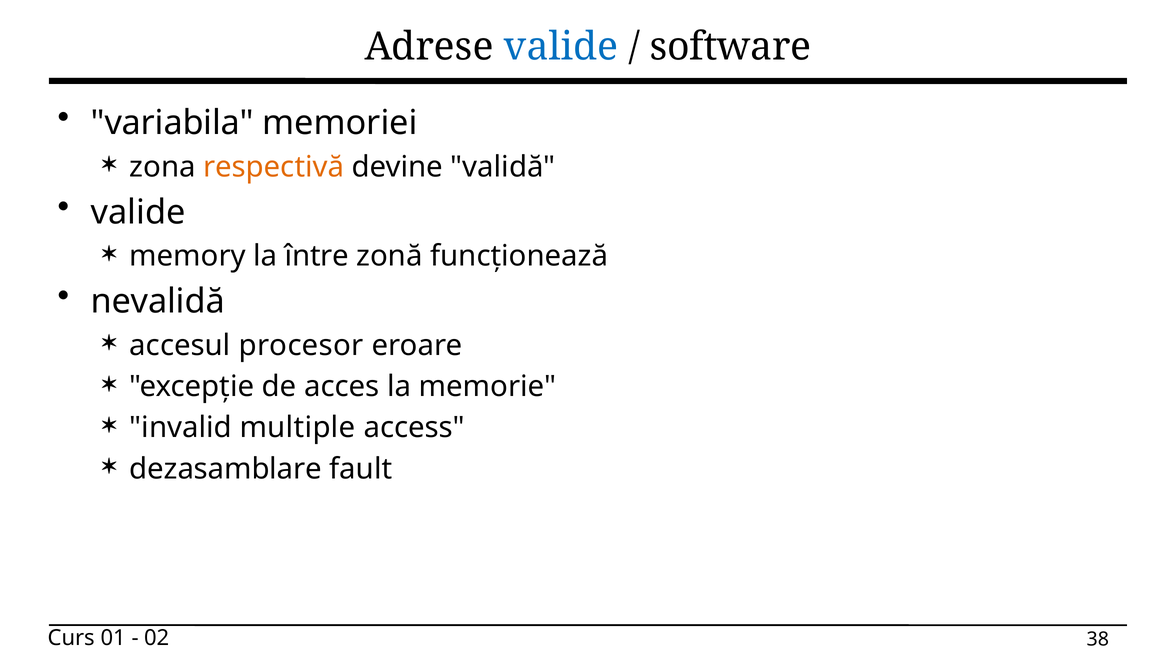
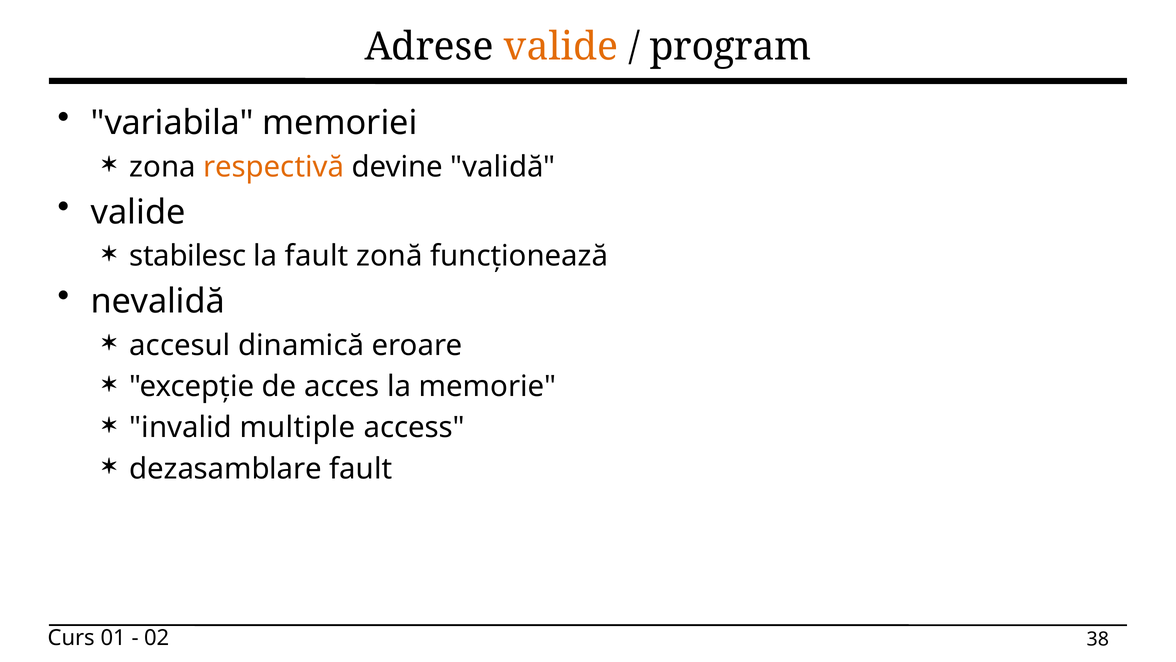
valide colour: blue -> orange (561, 47)
software: software -> program (731, 47)
memory: memory -> stabilesc (188, 256)
la între: între -> fault (317, 256)
procesor: procesor -> dinamică (301, 345)
